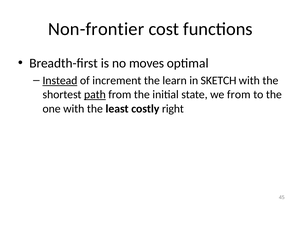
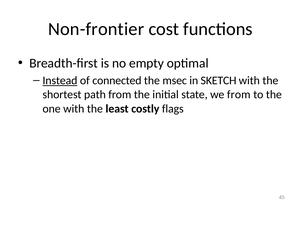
moves: moves -> empty (147, 63)
increment: increment -> connected (117, 80)
learn: learn -> msec (175, 80)
path underline: present -> none (95, 94)
right: right -> flags (173, 109)
